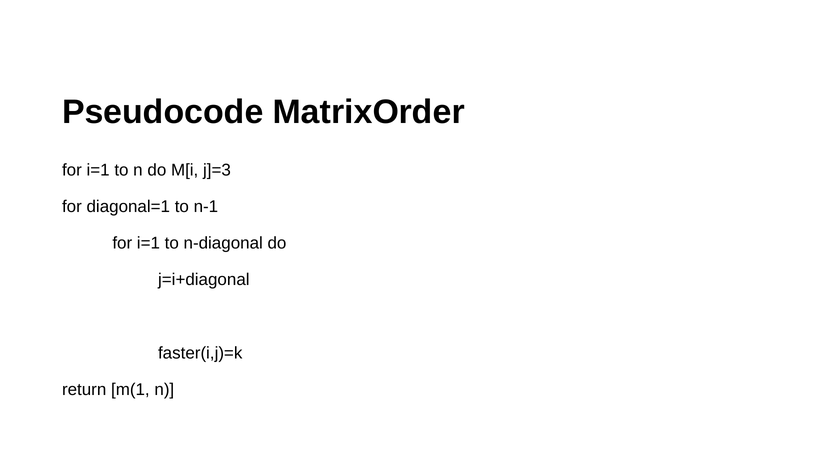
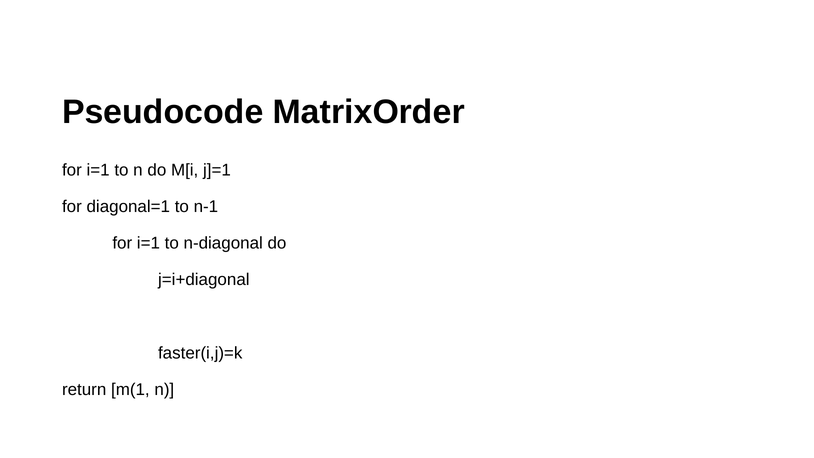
j]=3: j]=3 -> j]=1 (217, 170)
